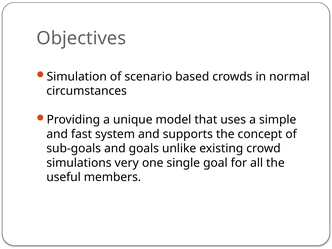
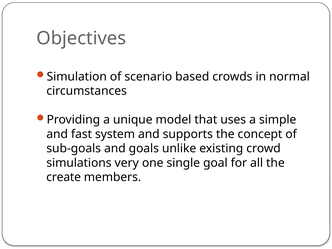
useful: useful -> create (64, 177)
